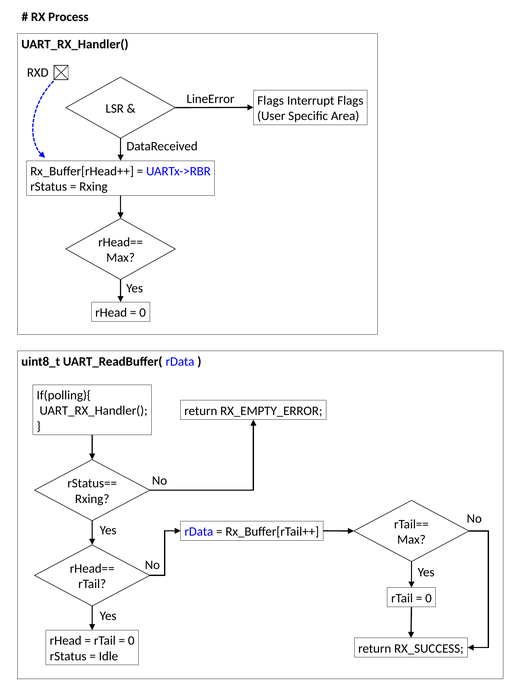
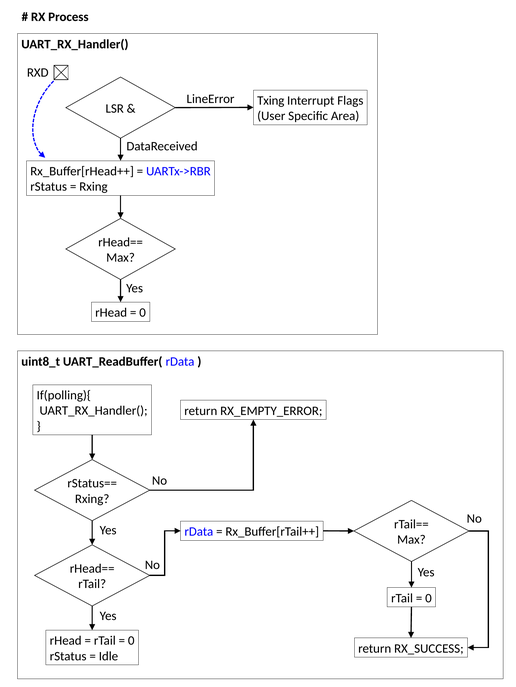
Flags: Flags -> Txing (271, 101)
